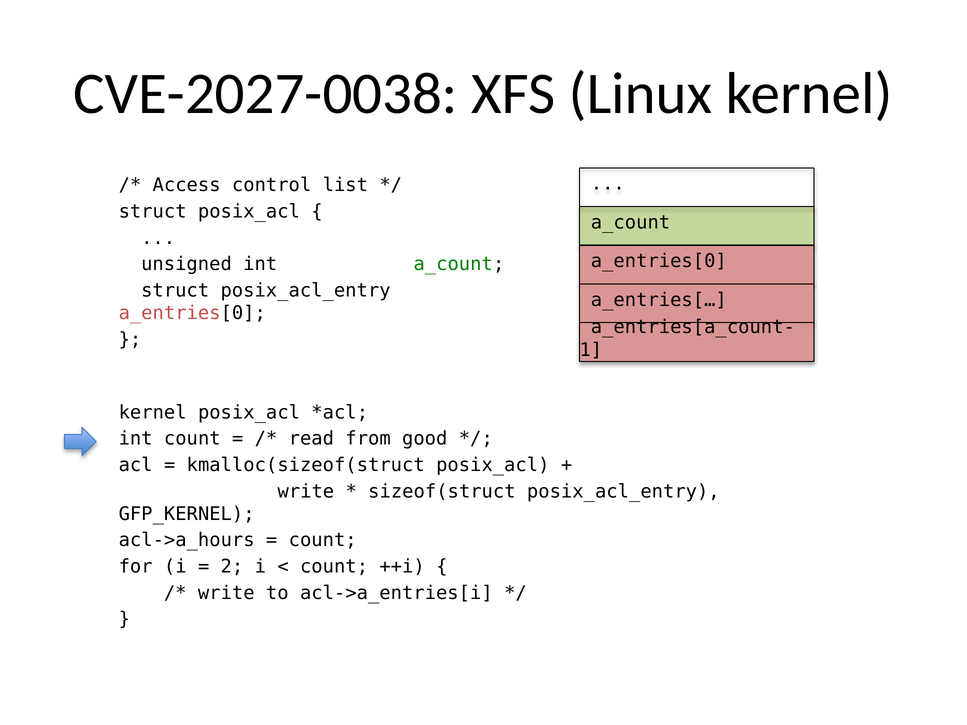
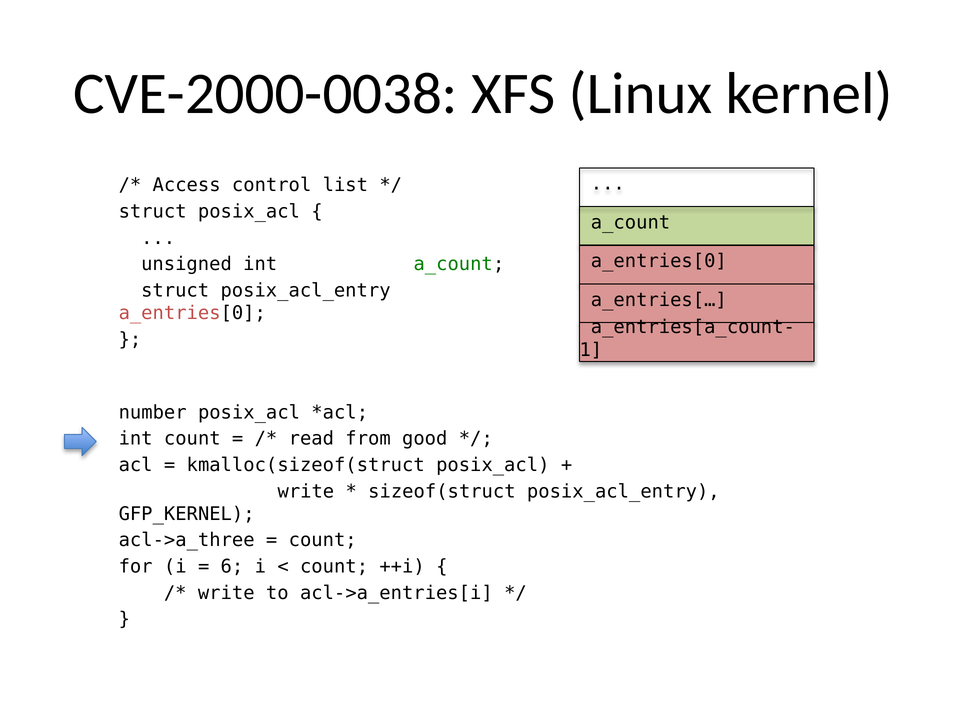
CVE-2027-0038: CVE-2027-0038 -> CVE-2000-0038 (266, 94)
kernel: kernel -> number (153, 412)
acl->a_hours: acl->a_hours -> acl->a_three (187, 540)
2: 2 -> 6 (232, 567)
